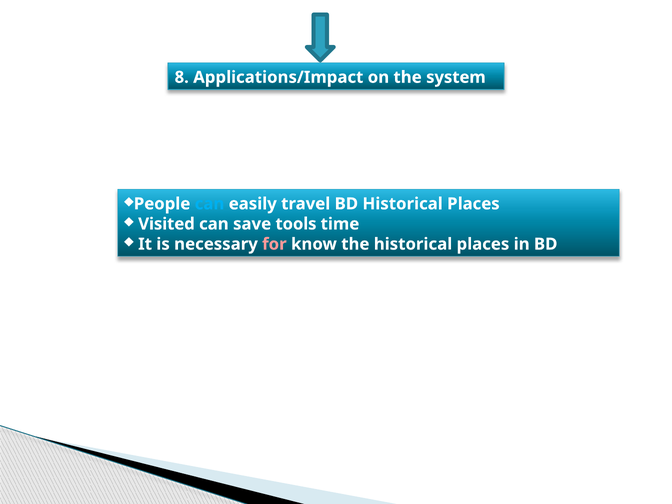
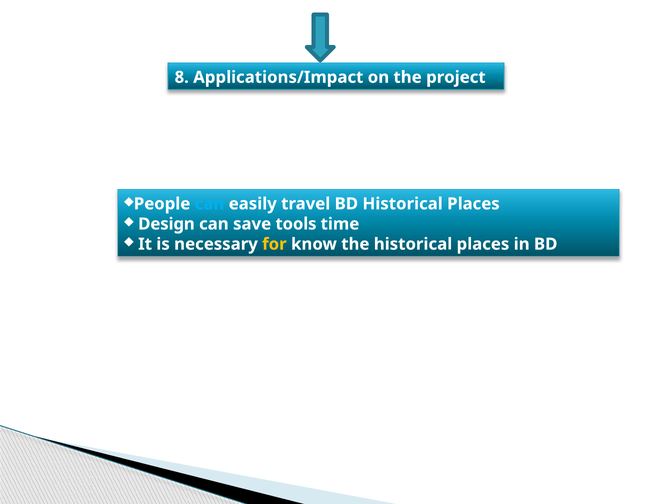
system: system -> project (456, 77)
Visited: Visited -> Design (166, 224)
for colour: pink -> yellow (274, 244)
